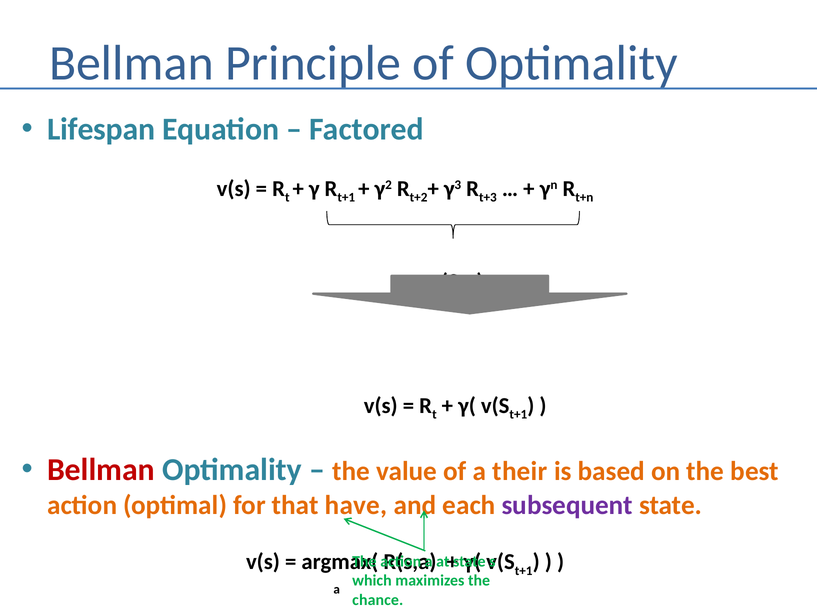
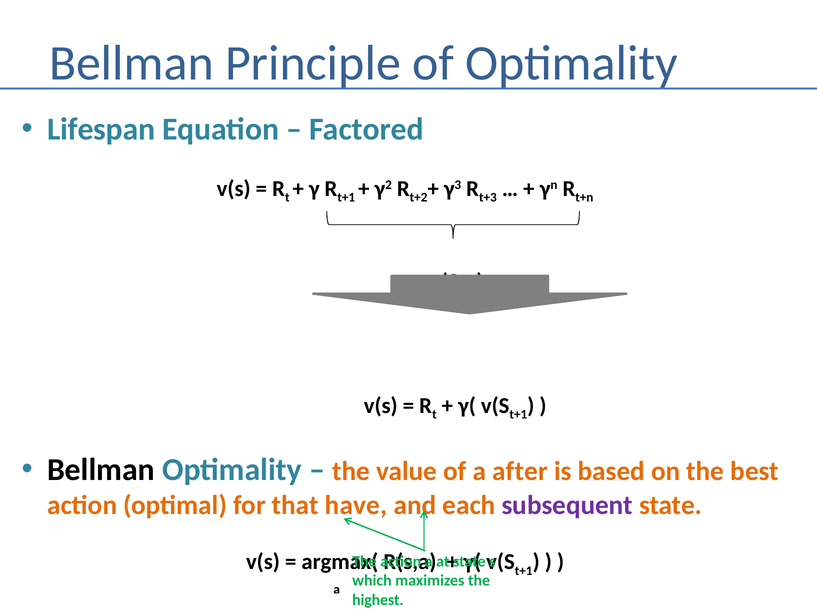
Bellman colour: red -> black (101, 470)
their: their -> after (520, 471)
chance: chance -> highest (378, 600)
